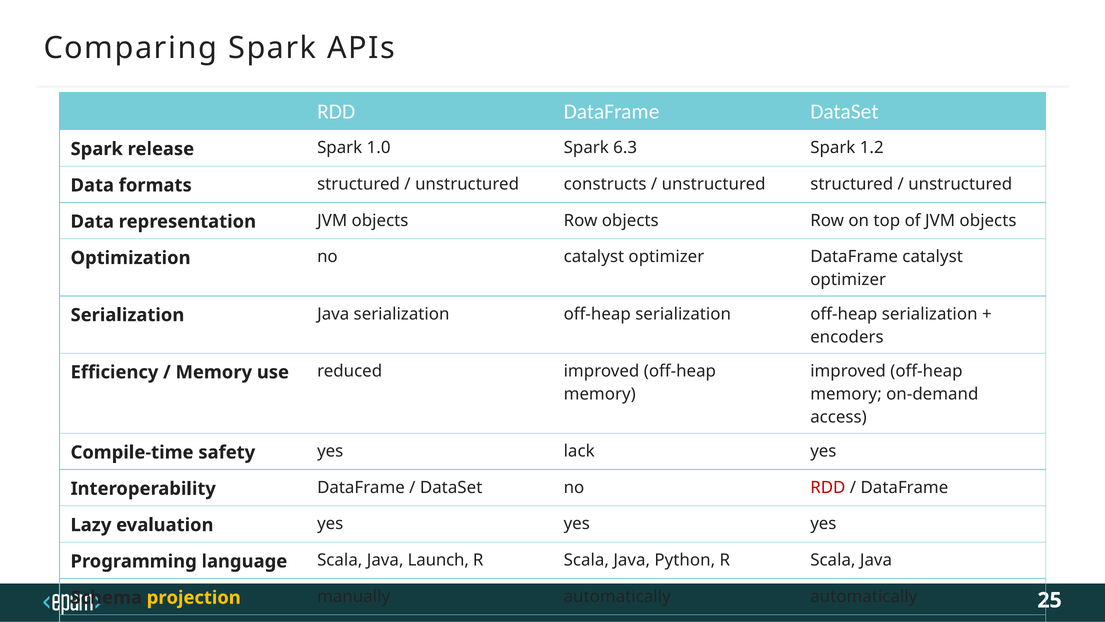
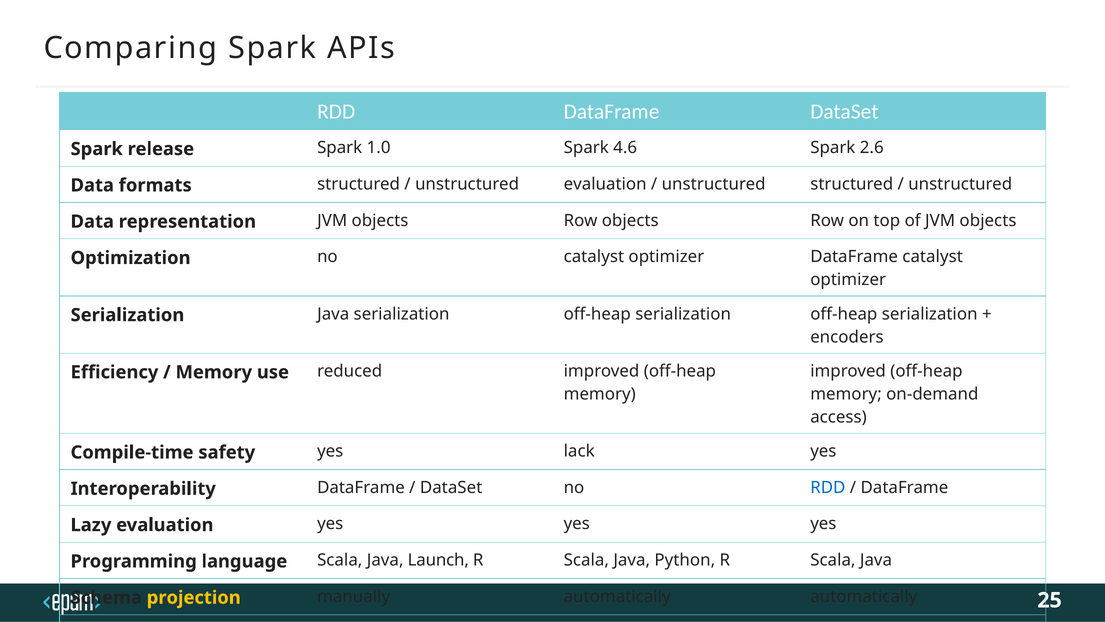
6.3: 6.3 -> 4.6 (625, 148)
1.2: 1.2 -> 2.6 (872, 148)
unstructured constructs: constructs -> evaluation (605, 184)
RDD colour: red -> blue (828, 487)
